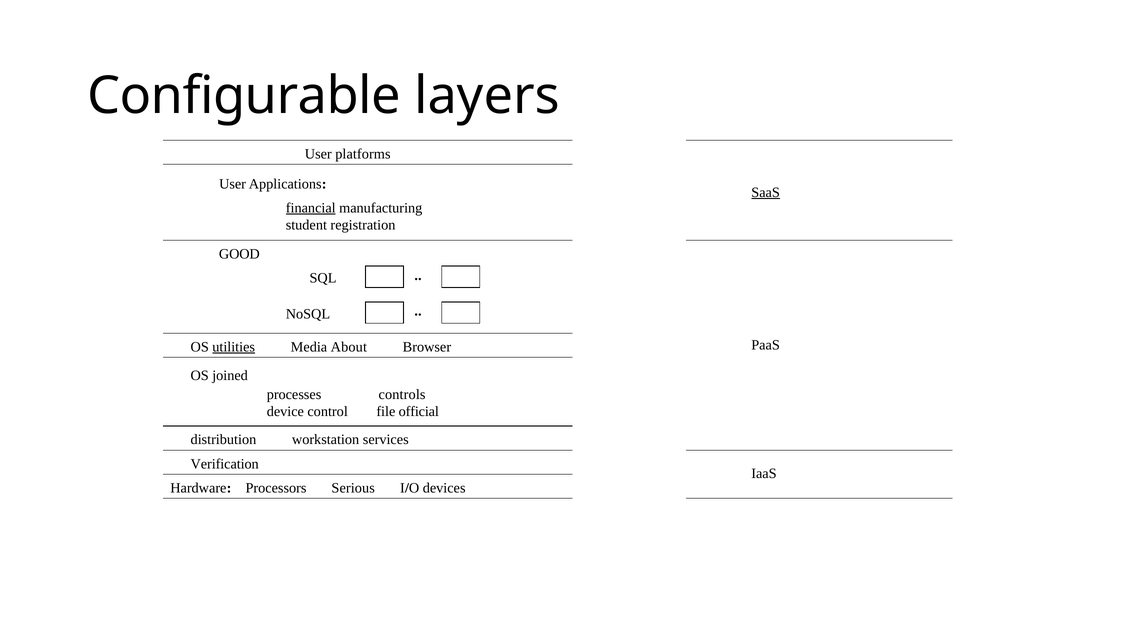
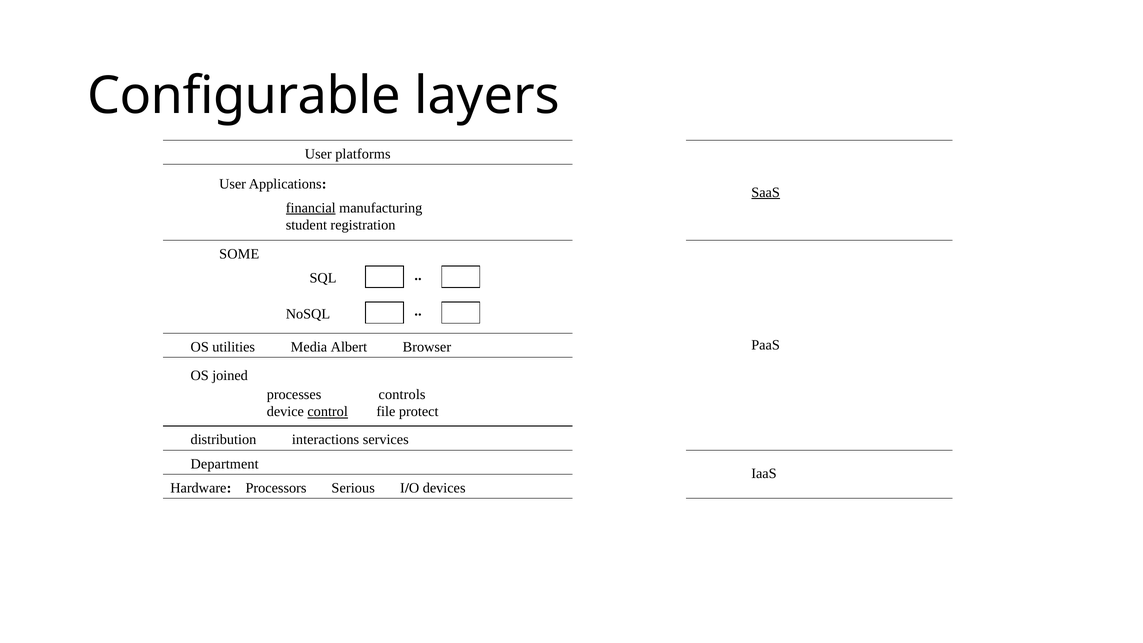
GOOD: GOOD -> SOME (239, 254)
utilities underline: present -> none (234, 347)
About: About -> Albert (349, 347)
control underline: none -> present (328, 412)
official: official -> protect (419, 412)
workstation: workstation -> interactions (326, 440)
Verification: Verification -> Department (225, 464)
